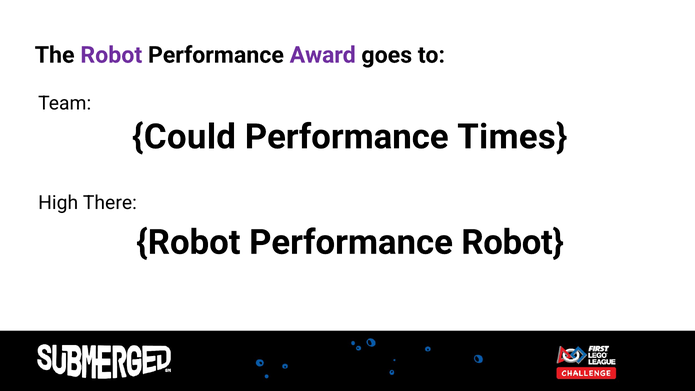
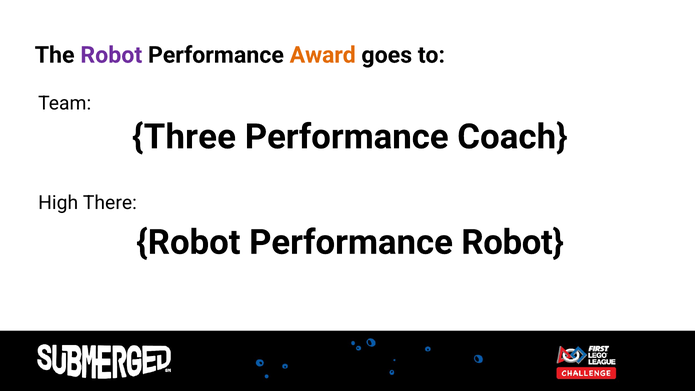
Award colour: purple -> orange (323, 55)
Could: Could -> Three (184, 137)
Times: Times -> Coach (512, 137)
